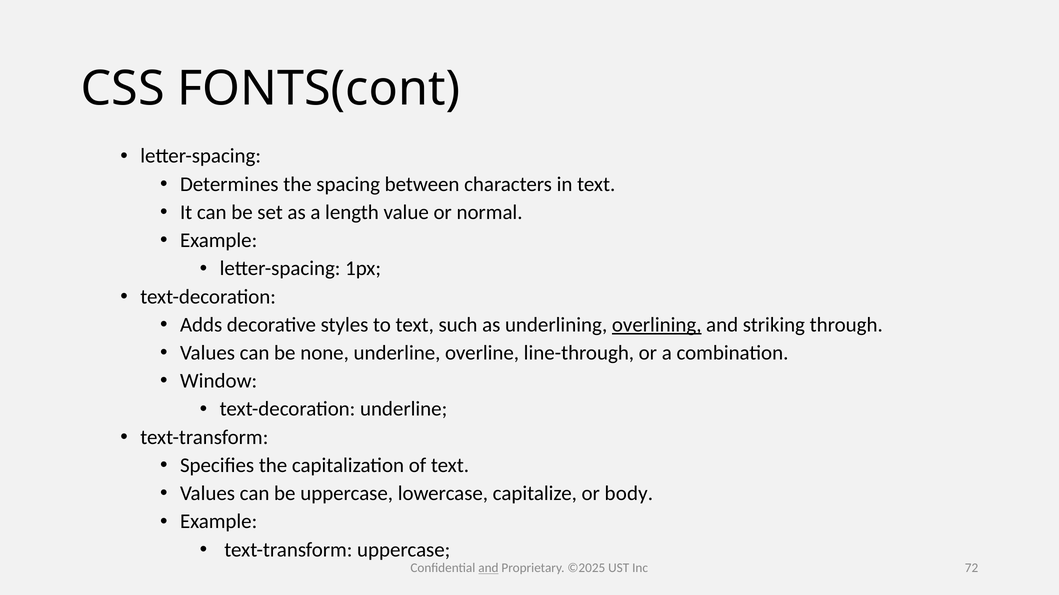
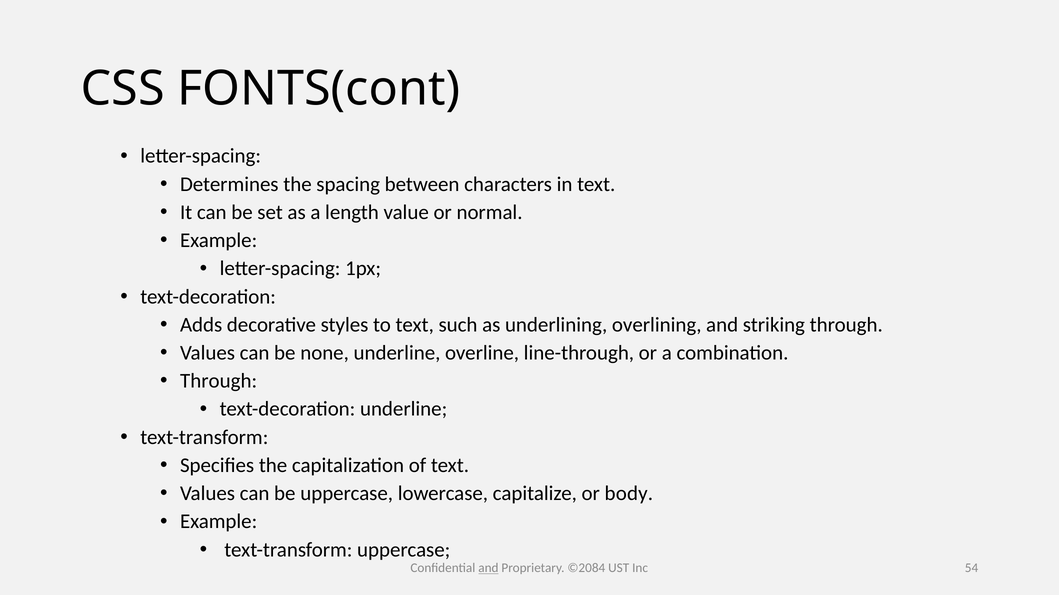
overlining underline: present -> none (657, 325)
Window: Window -> Through (219, 381)
©2025: ©2025 -> ©2084 (586, 569)
72: 72 -> 54 (972, 569)
